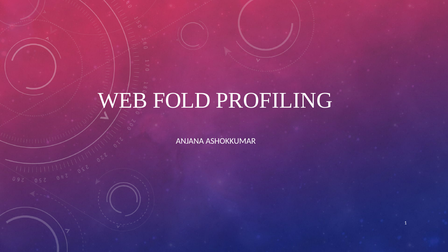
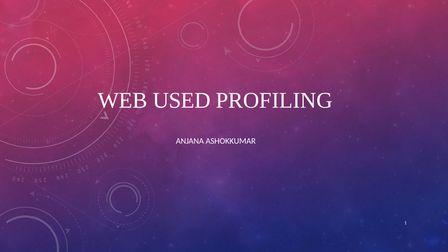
FOLD: FOLD -> USED (182, 100)
